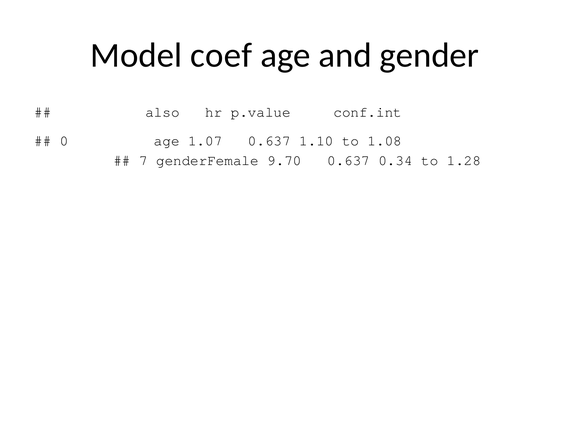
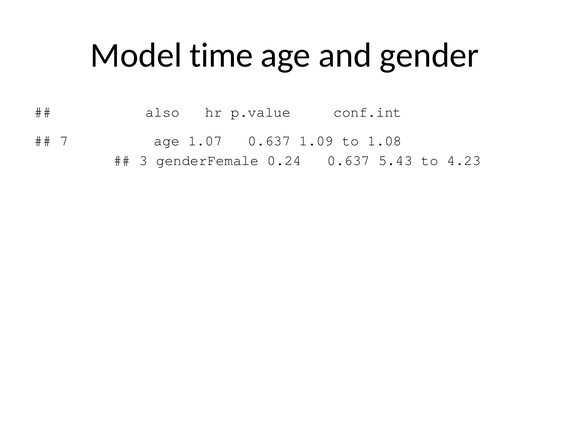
coef: coef -> time (221, 55)
0: 0 -> 7 (64, 140)
1.10: 1.10 -> 1.09 (316, 140)
7: 7 -> 3 (143, 160)
9.70: 9.70 -> 0.24 (284, 160)
0.34: 0.34 -> 5.43 (396, 160)
1.28: 1.28 -> 4.23 (464, 160)
